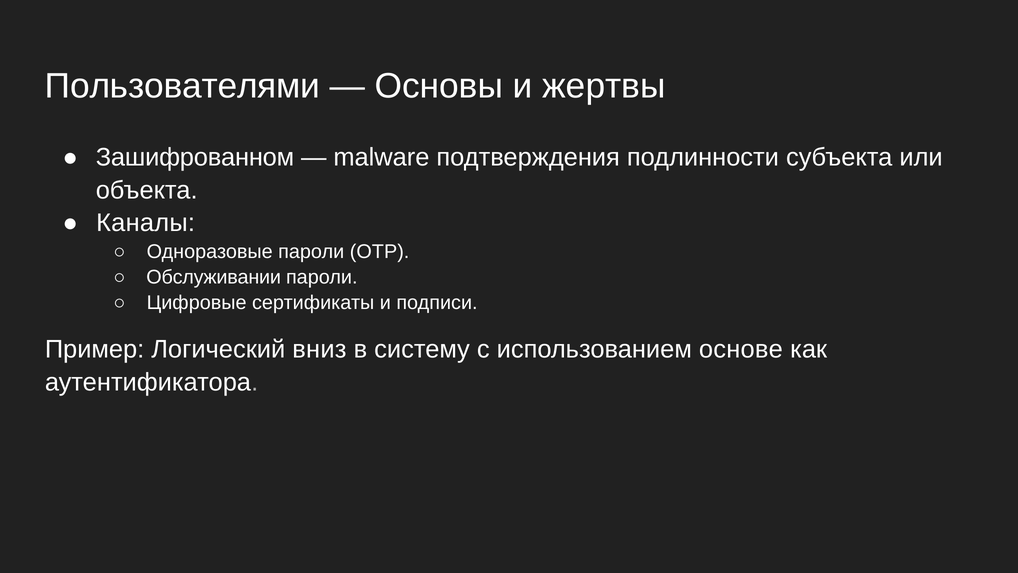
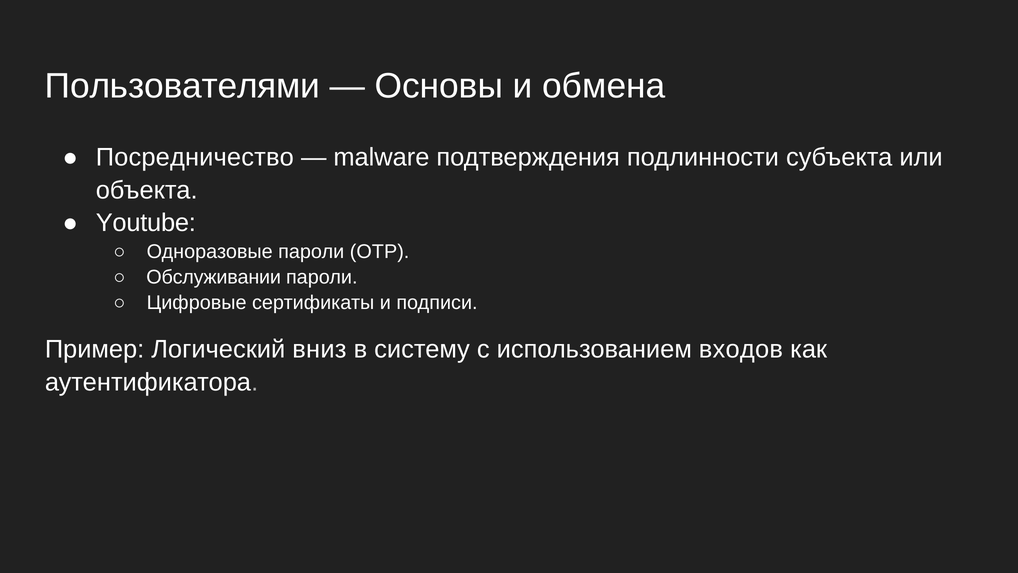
жертвы: жертвы -> обмена (604, 86)
Зашифрованном: Зашифрованном -> Посредничество (195, 157)
Каналы: Каналы -> Youtube (146, 223)
основе: основе -> входов (741, 349)
